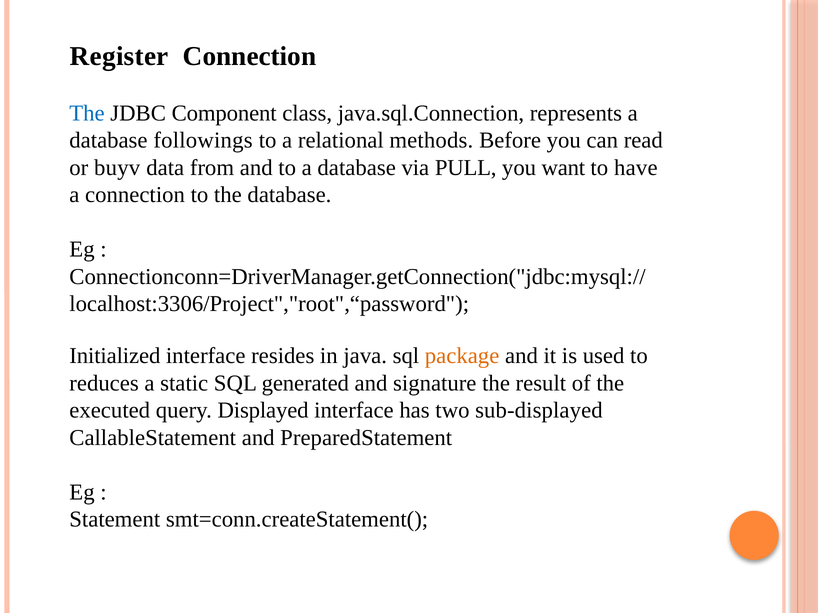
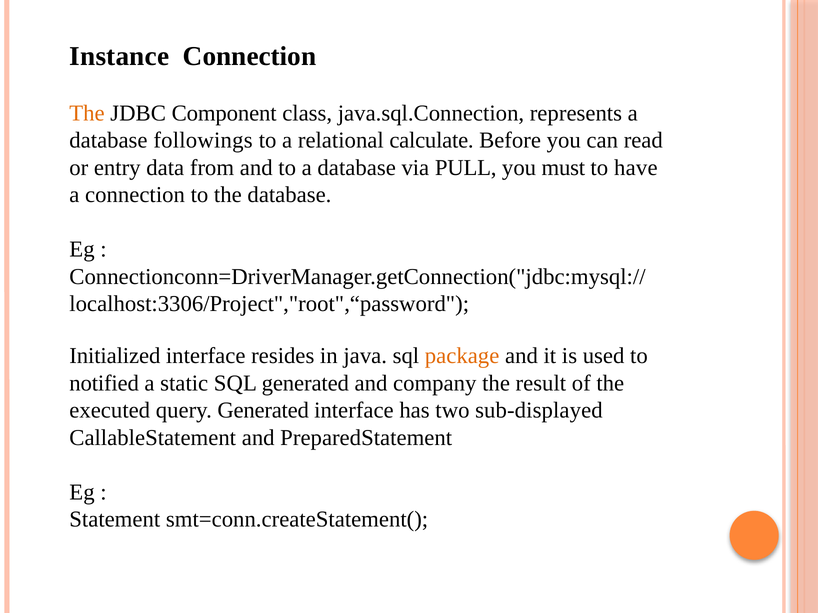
Register: Register -> Instance (119, 56)
The colour: blue -> orange (87, 113)
methods: methods -> calculate (432, 141)
buyv: buyv -> entry (117, 168)
want: want -> must (563, 168)
reduces: reduces -> notified (104, 383)
signature: signature -> company (435, 383)
query Displayed: Displayed -> Generated (263, 411)
